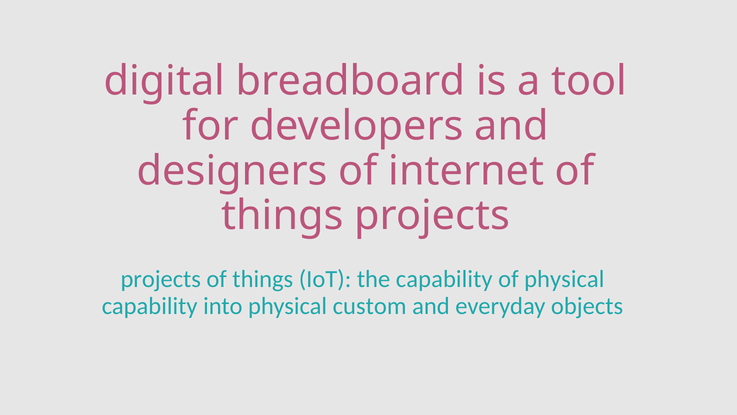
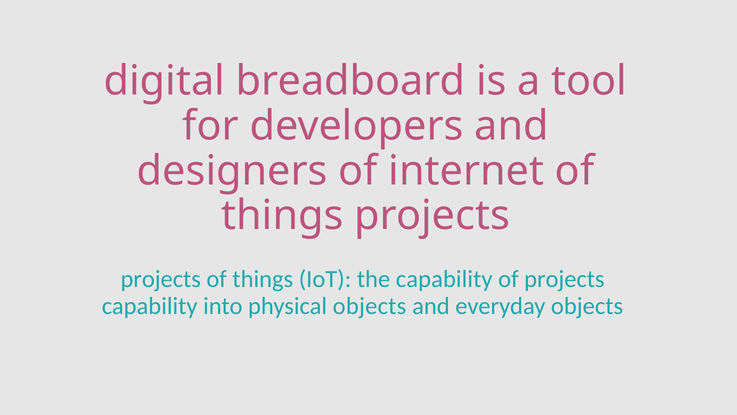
of physical: physical -> projects (564, 279)
physical custom: custom -> objects (370, 306)
